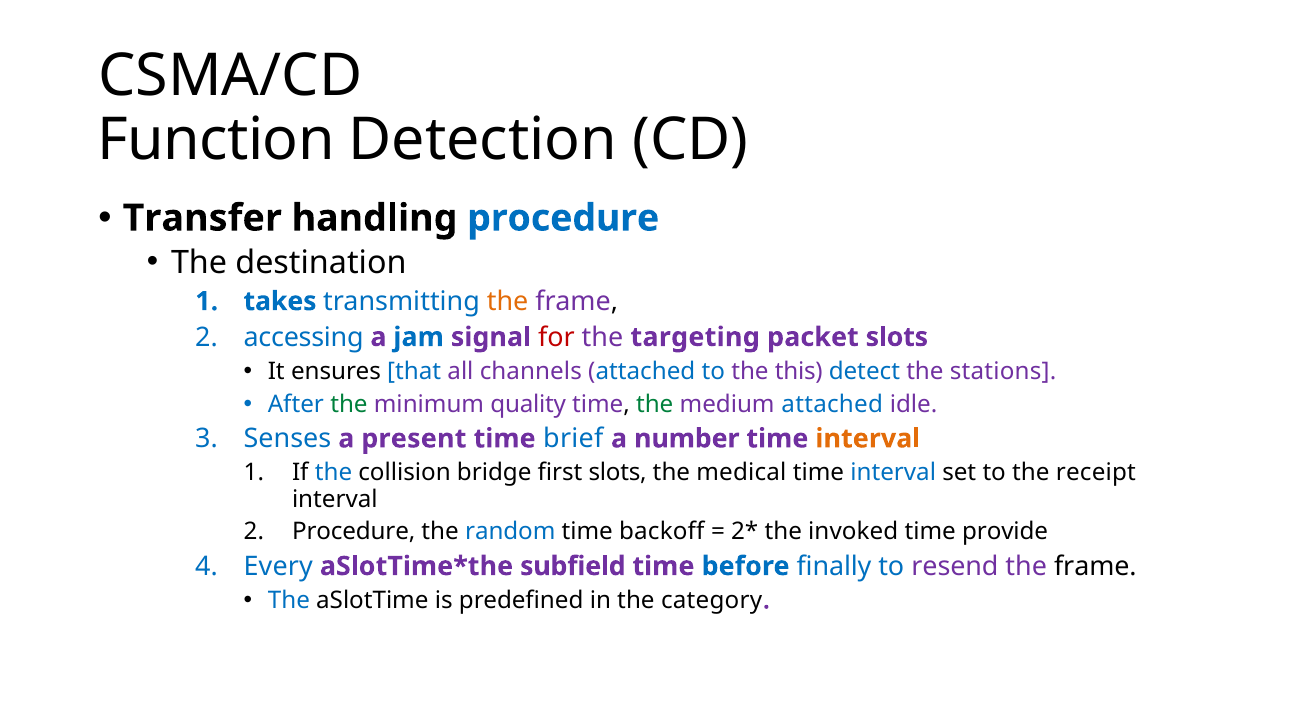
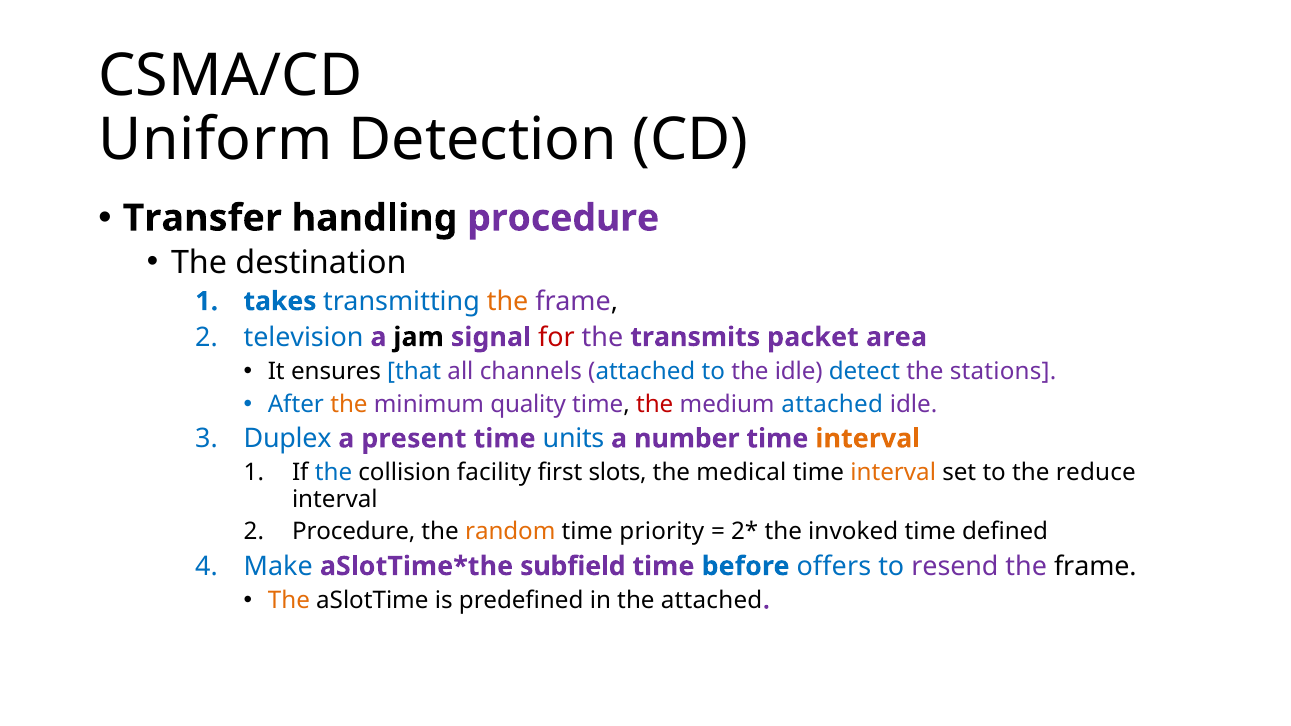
Function: Function -> Uniform (216, 140)
procedure colour: blue -> purple (563, 218)
accessing: accessing -> television (304, 337)
jam colour: blue -> black (419, 337)
targeting: targeting -> transmits (695, 337)
packet slots: slots -> area (897, 337)
the this: this -> idle (799, 372)
the colour: green -> orange (349, 404)
the colour: green -> red (655, 404)
Senses: Senses -> Duplex (288, 439)
brief: brief -> units (574, 439)
bridge: bridge -> facility (494, 473)
interval colour: blue -> orange (893, 473)
receipt: receipt -> reduce (1096, 473)
random colour: blue -> orange (510, 532)
backoff: backoff -> priority (662, 532)
provide: provide -> defined (1005, 532)
Every: Every -> Make (278, 566)
finally: finally -> offers (834, 566)
The colour: blue -> orange (289, 601)
the category: category -> attached (712, 601)
